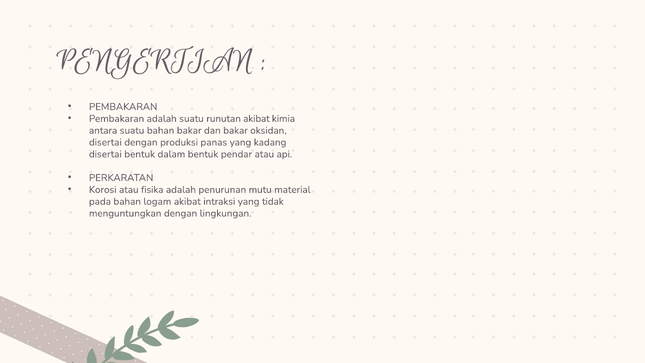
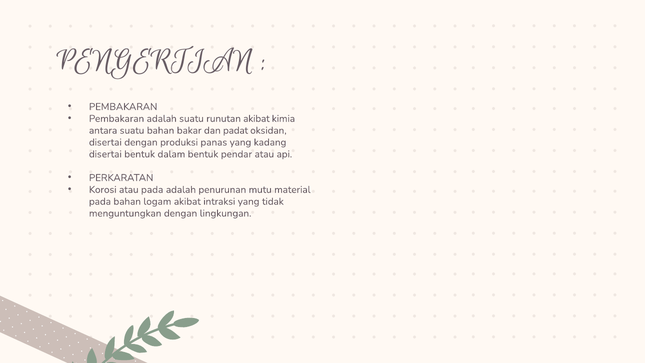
dan bakar: bakar -> padat (236, 130)
atau fisika: fisika -> pada (152, 190)
